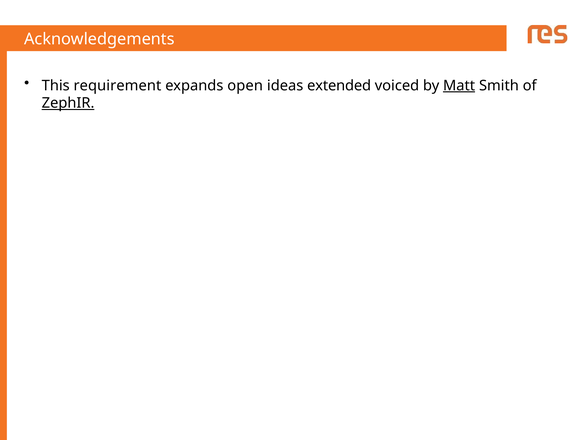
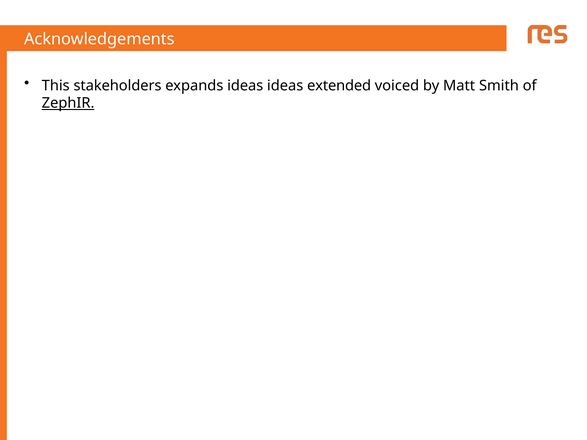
requirement: requirement -> stakeholders (118, 86)
expands open: open -> ideas (245, 86)
Matt underline: present -> none (459, 86)
